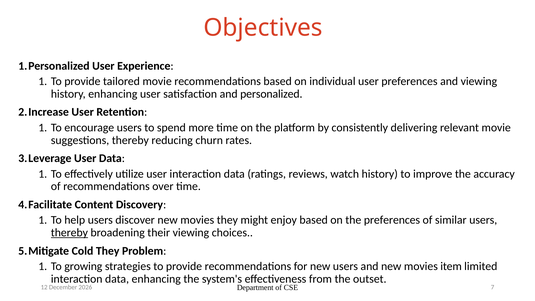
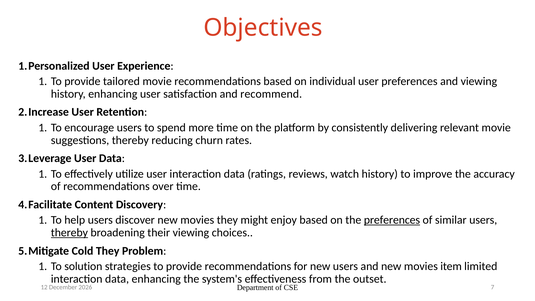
personalized: personalized -> recommend (271, 94)
preferences underline: none -> present (392, 220)
growing: growing -> solution (83, 266)
